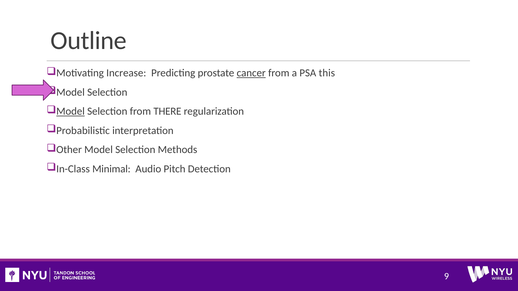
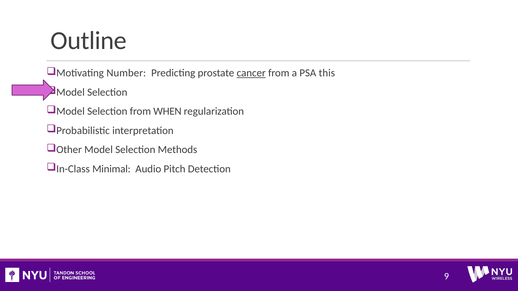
Increase: Increase -> Number (126, 73)
Model underline: present -> none (71, 112)
THERE: THERE -> WHEN (167, 112)
